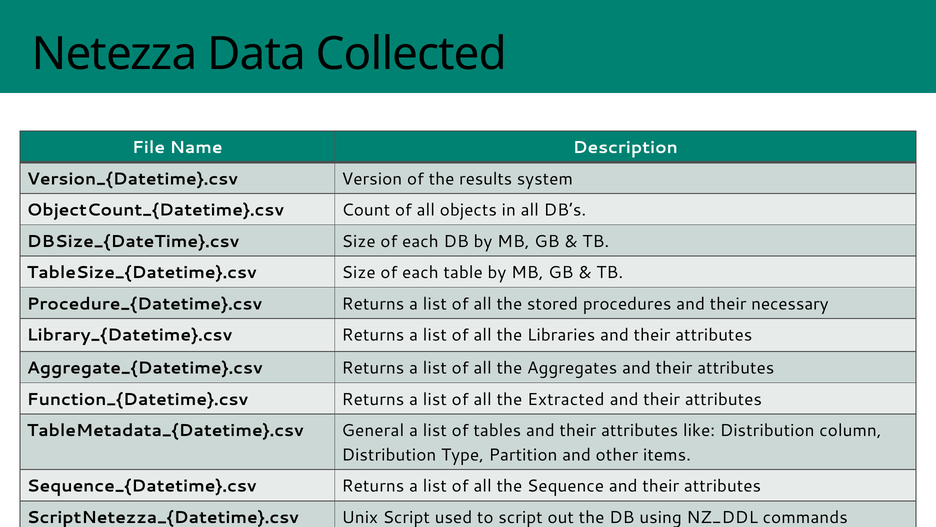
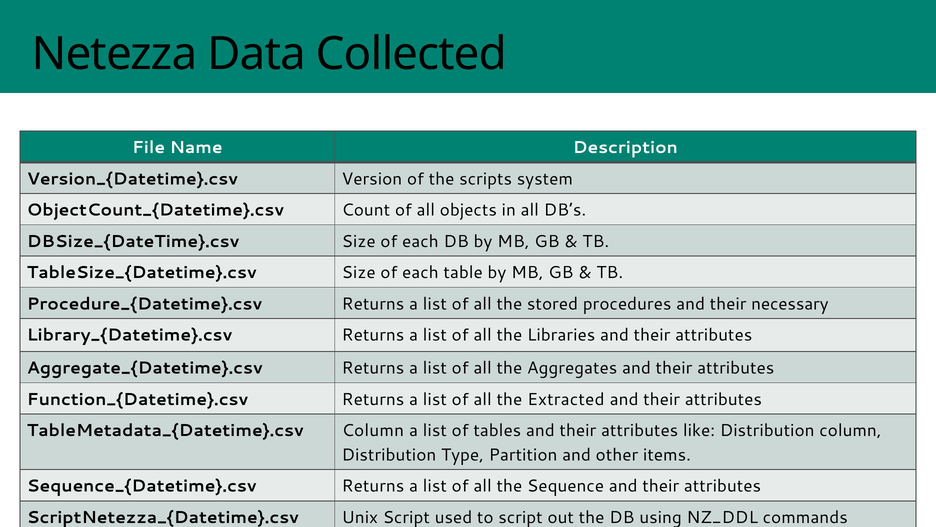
results: results -> scripts (486, 179)
General: General -> Column (373, 430)
